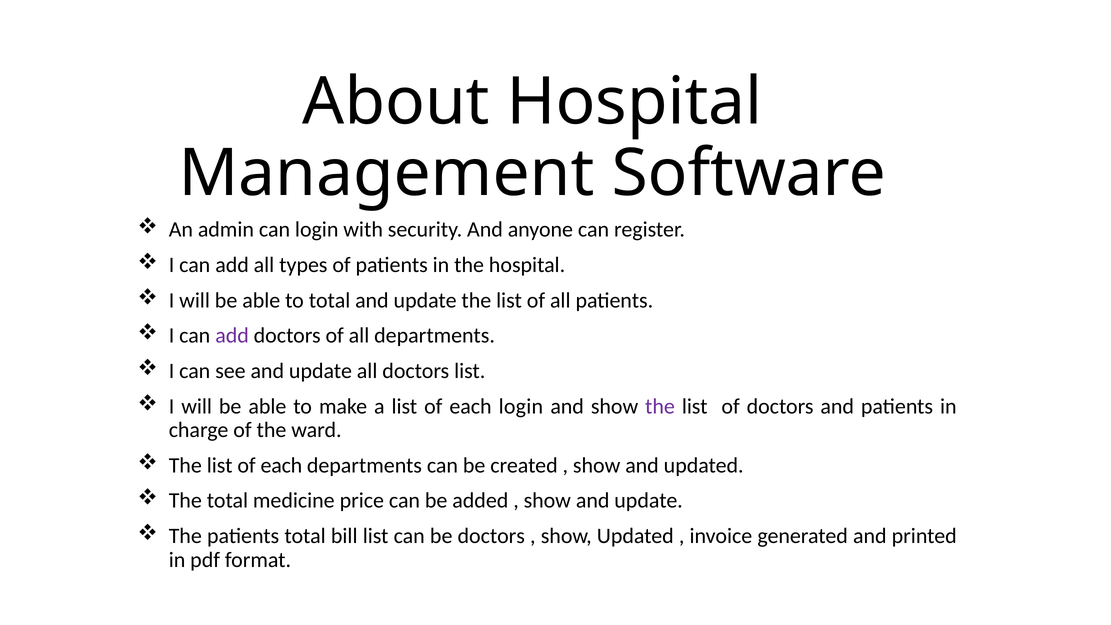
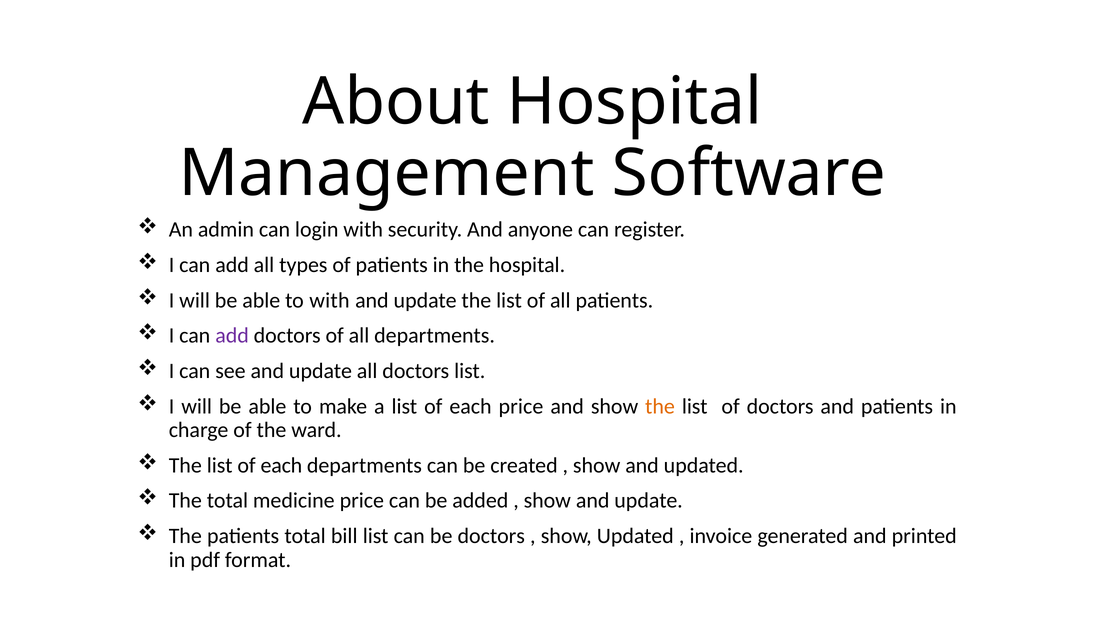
to total: total -> with (329, 300)
each login: login -> price (521, 406)
the colour: purple -> orange (660, 406)
